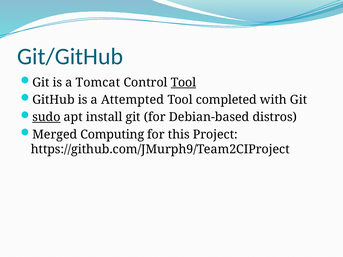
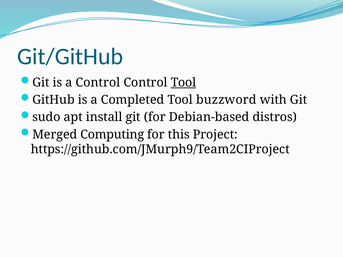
a Tomcat: Tomcat -> Control (98, 83)
Attempted: Attempted -> Completed (133, 100)
completed: completed -> buzzword (226, 100)
sudo underline: present -> none (46, 117)
